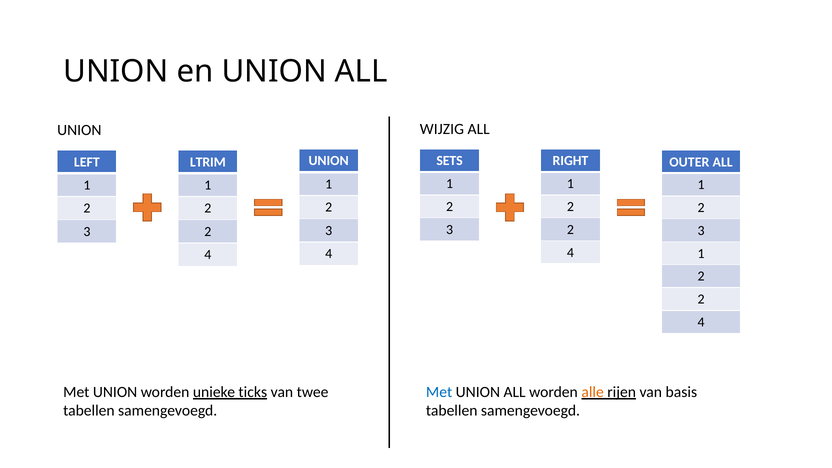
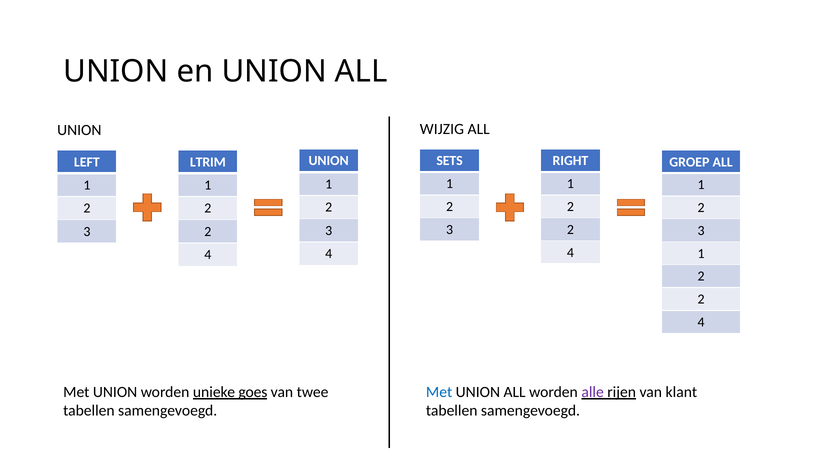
OUTER: OUTER -> GROEP (689, 162)
alle colour: orange -> purple (593, 392)
basis: basis -> klant (681, 392)
ticks: ticks -> goes (253, 392)
